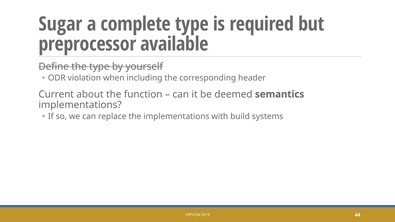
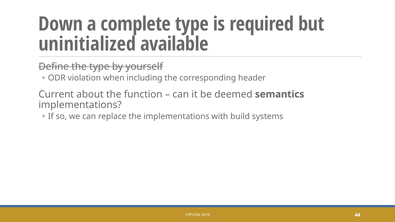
Sugar: Sugar -> Down (61, 24)
preprocessor: preprocessor -> uninitialized (87, 44)
